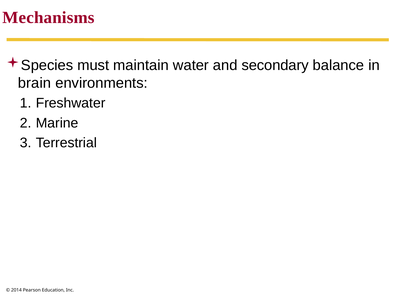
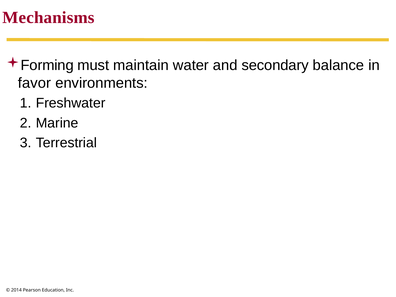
Species: Species -> Forming (47, 65)
brain: brain -> favor (34, 83)
